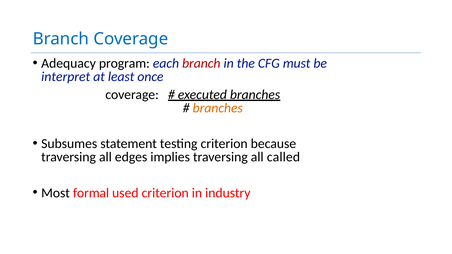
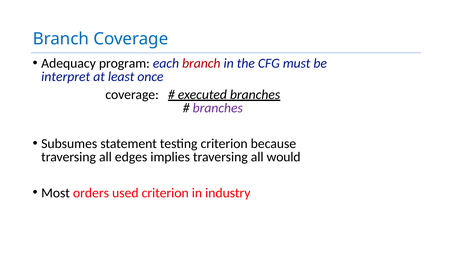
branches colour: orange -> purple (218, 108)
called: called -> would (284, 157)
formal: formal -> orders (91, 193)
